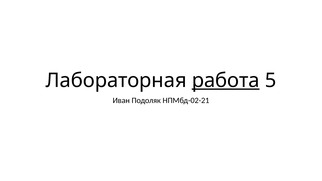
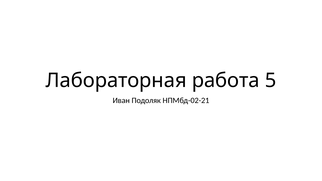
работа underline: present -> none (226, 80)
